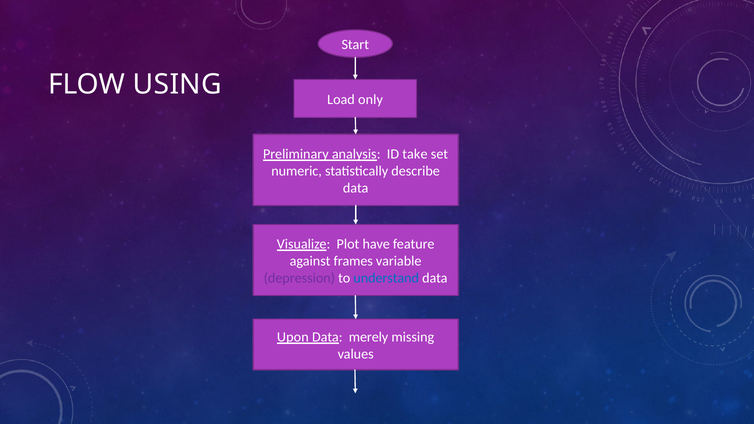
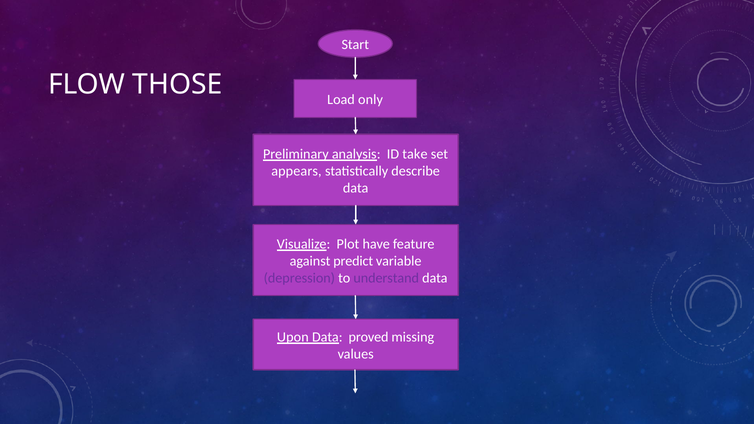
USING: USING -> THOSE (177, 85)
numeric: numeric -> appears (296, 171)
frames: frames -> predict (353, 261)
understand colour: blue -> purple (386, 278)
merely: merely -> proved (369, 337)
